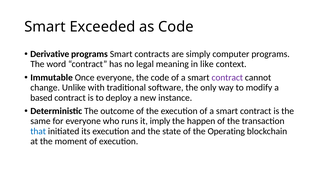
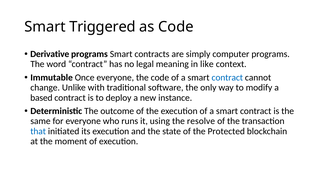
Exceeded: Exceeded -> Triggered (103, 27)
contract colour: purple -> blue (227, 78)
imply: imply -> using (160, 121)
happen: happen -> resolve (201, 121)
Operating: Operating -> Protected (226, 131)
